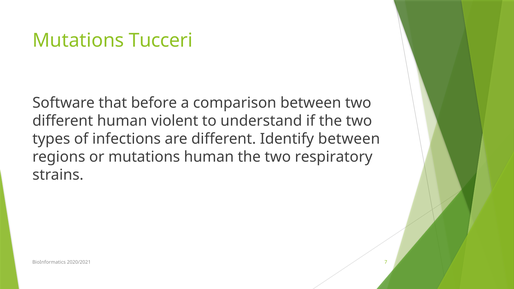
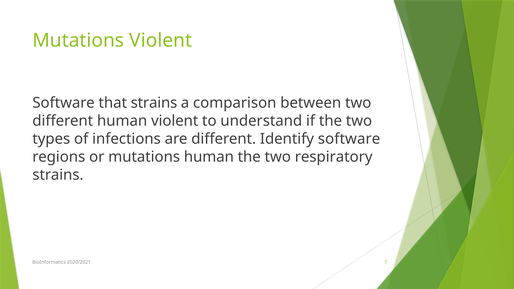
Mutations Tucceri: Tucceri -> Violent (161, 41)
that before: before -> strains (154, 103)
Identify between: between -> software (349, 139)
